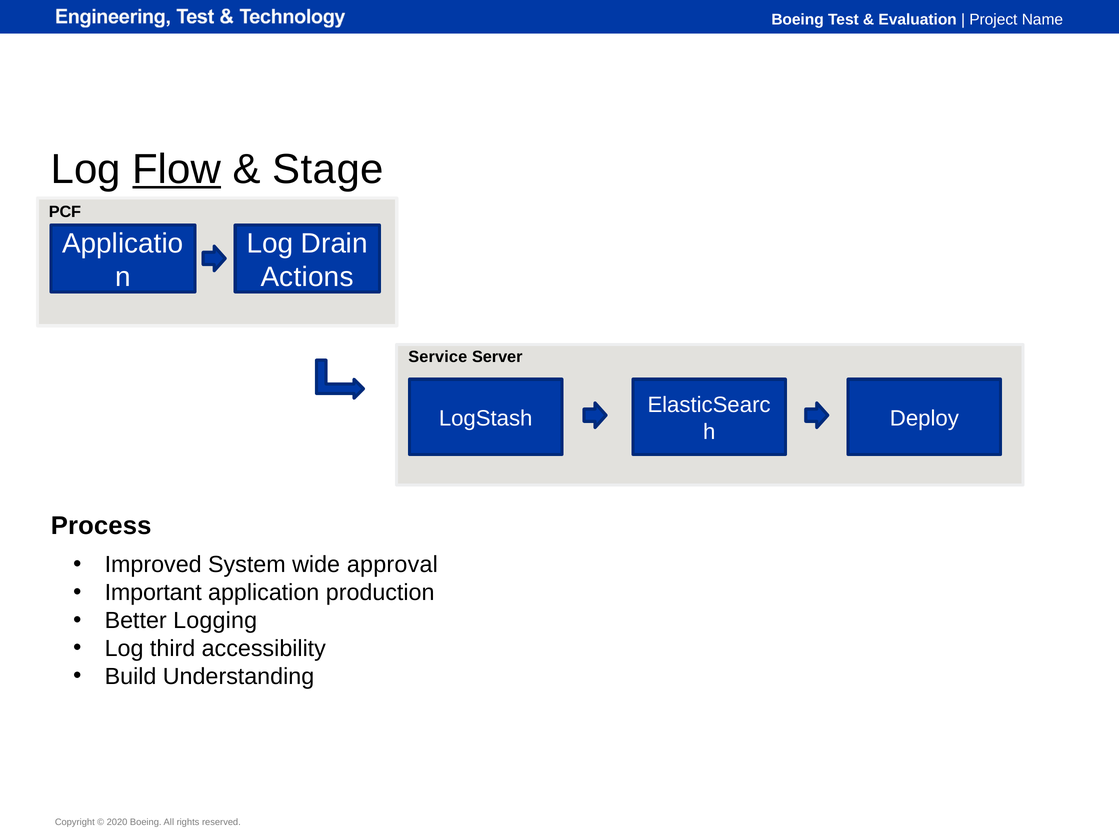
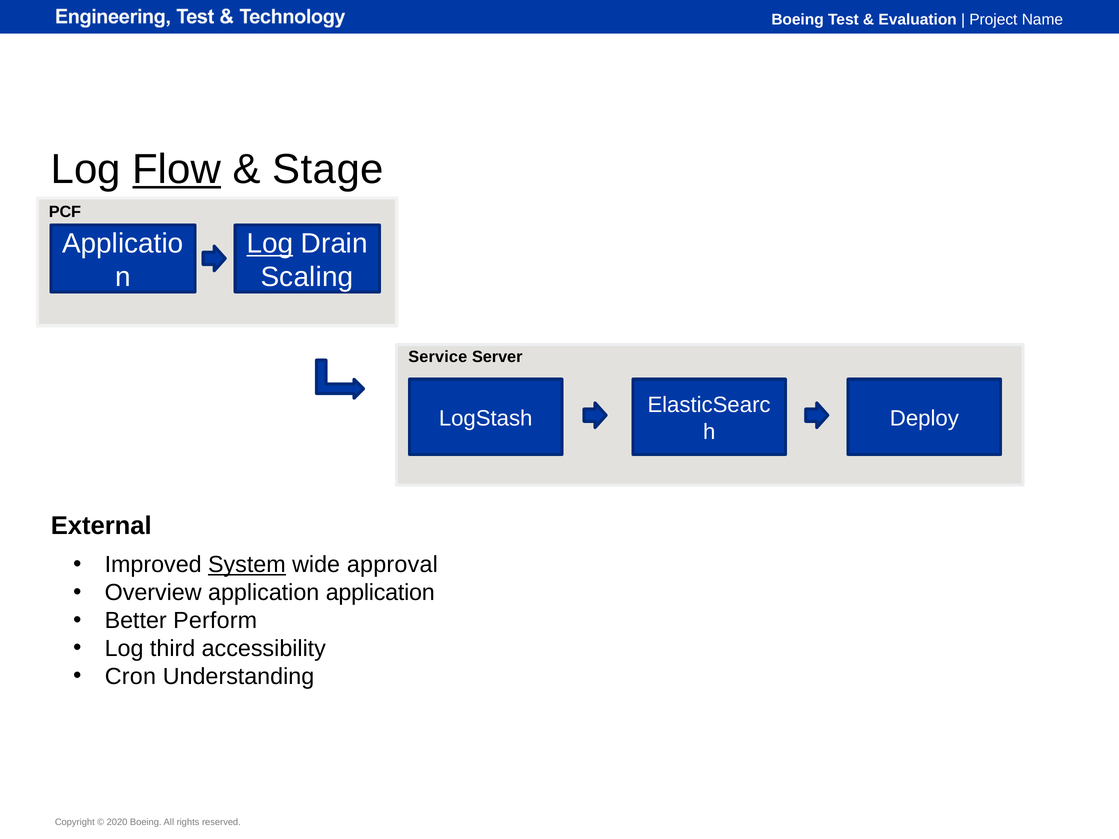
Log underline: none -> present (270, 244)
Actions: Actions -> Scaling (307, 277)
Process: Process -> External (101, 526)
System underline: none -> present (247, 565)
Important: Important -> Overview (153, 593)
application production: production -> application (380, 593)
Logging: Logging -> Perform (215, 621)
Build: Build -> Cron (130, 677)
